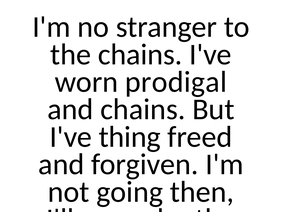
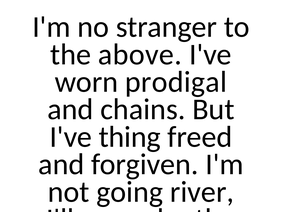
the chains: chains -> above (140, 54)
then: then -> river (202, 191)
